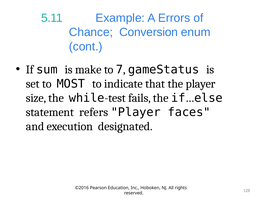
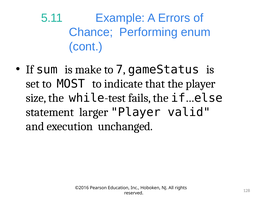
Conversion: Conversion -> Performing (149, 32)
refers: refers -> larger (94, 112)
faces: faces -> valid (189, 112)
designated: designated -> unchanged (125, 126)
